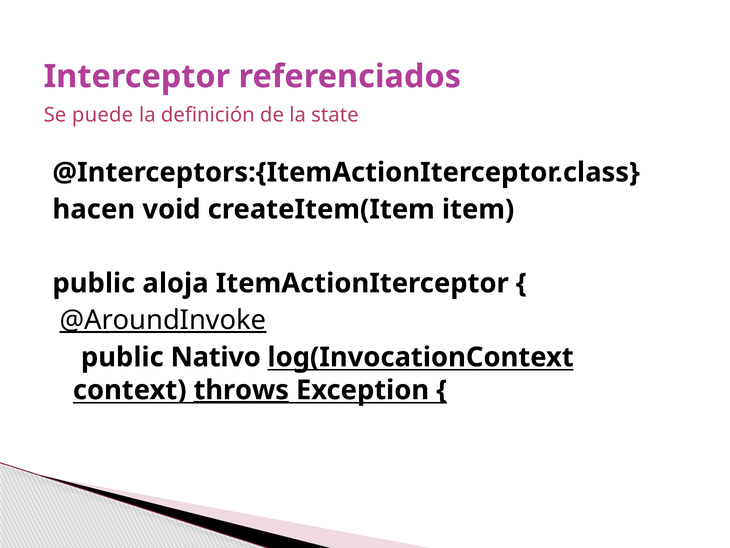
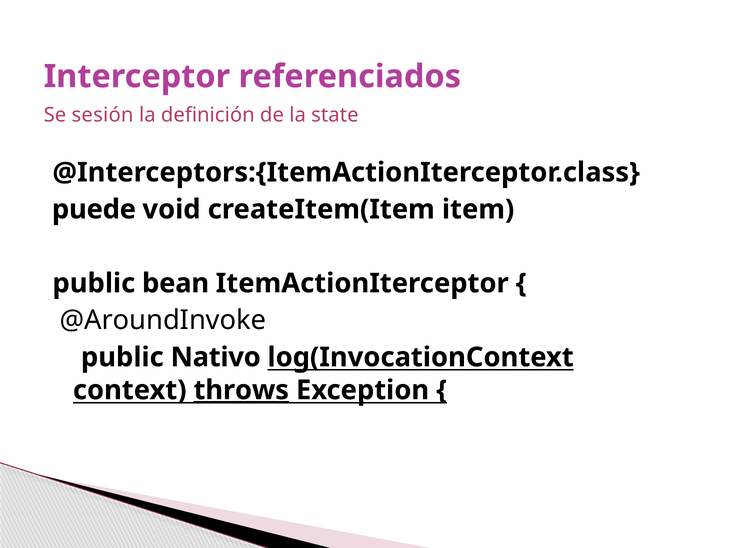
puede: puede -> sesión (103, 115)
hacen: hacen -> puede (94, 209)
aloja: aloja -> bean (176, 283)
@AroundInvoke underline: present -> none (163, 320)
